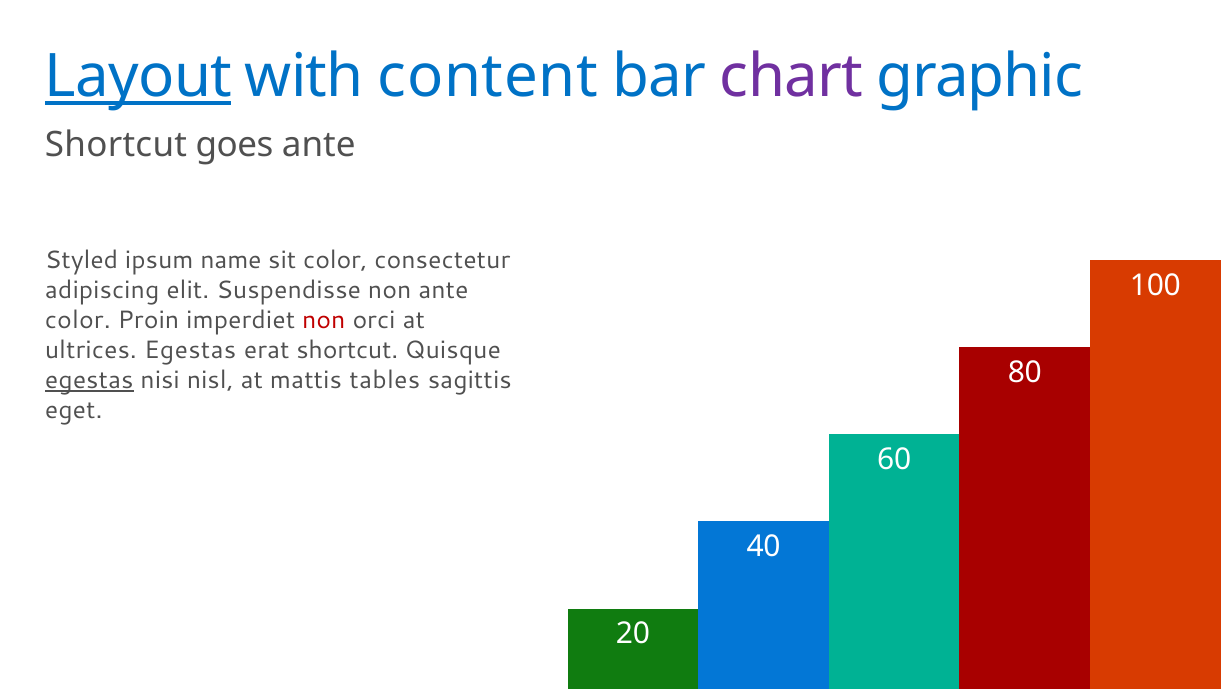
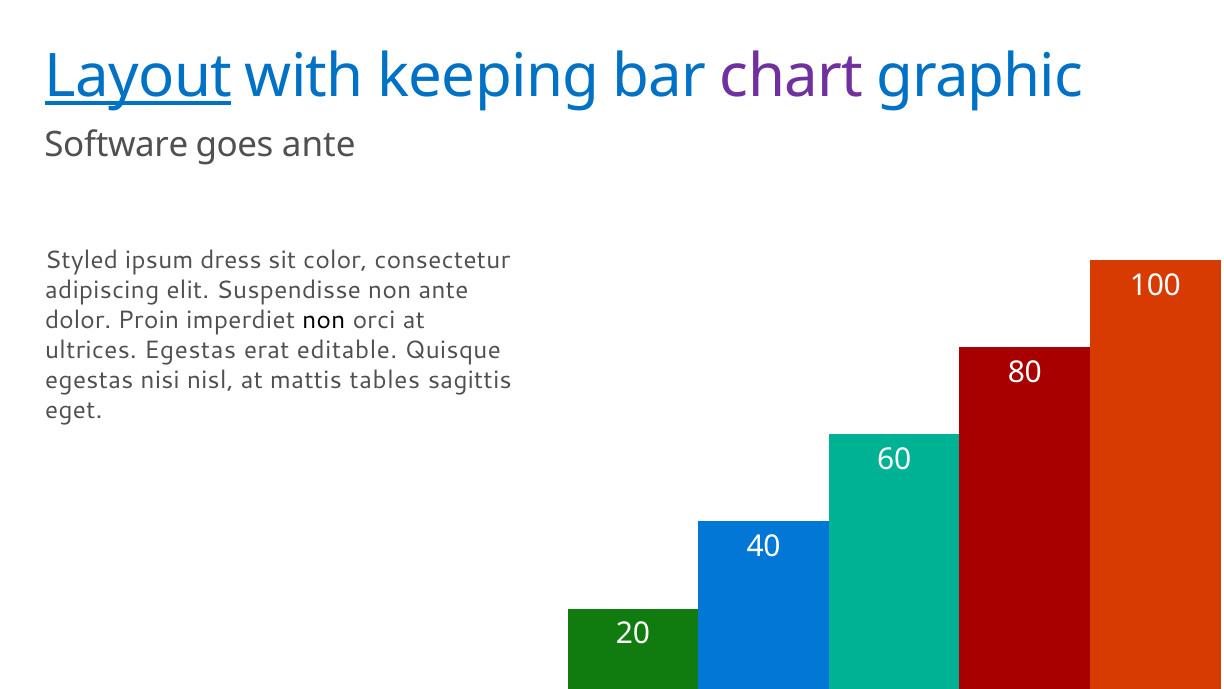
content: content -> keeping (488, 77)
Shortcut: Shortcut -> Software (116, 145)
name: name -> dress (231, 260)
color: color -> dolor (78, 320)
non colour: red -> black (324, 320)
erat shortcut: shortcut -> editable (347, 350)
egestas underline: present -> none (89, 380)
